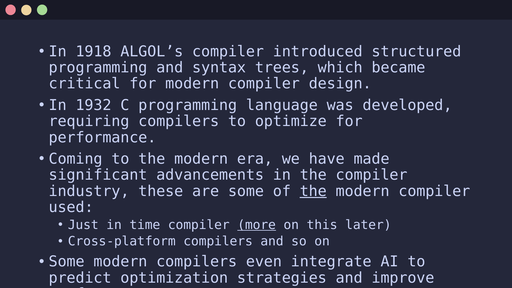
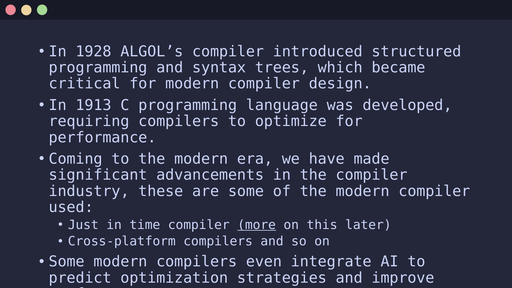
1918: 1918 -> 1928 (93, 51)
1932: 1932 -> 1913 (93, 105)
the underline: present -> none (313, 191)
